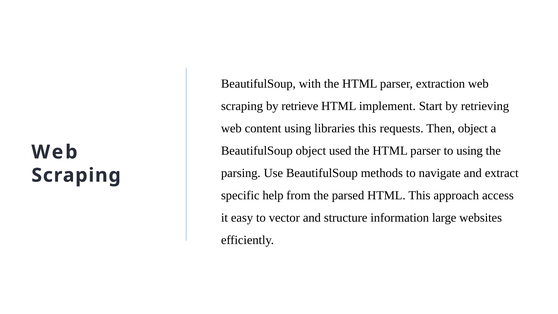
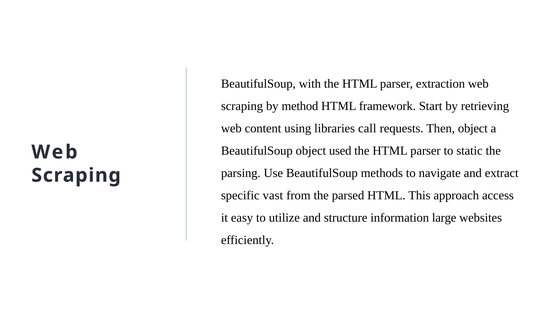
retrieve: retrieve -> method (300, 106)
implement: implement -> framework (387, 106)
libraries this: this -> call (367, 128)
to using: using -> static (470, 151)
help: help -> vast (273, 195)
vector: vector -> utilize (284, 218)
